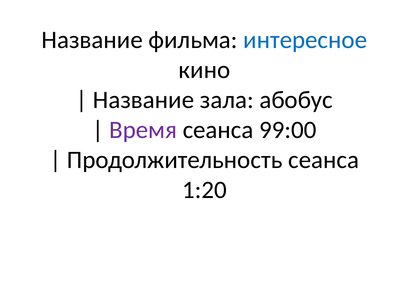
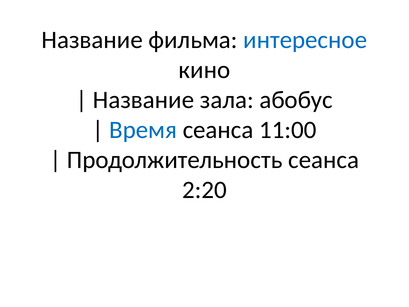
Время colour: purple -> blue (143, 130)
99:00: 99:00 -> 11:00 (288, 130)
1:20: 1:20 -> 2:20 (204, 190)
